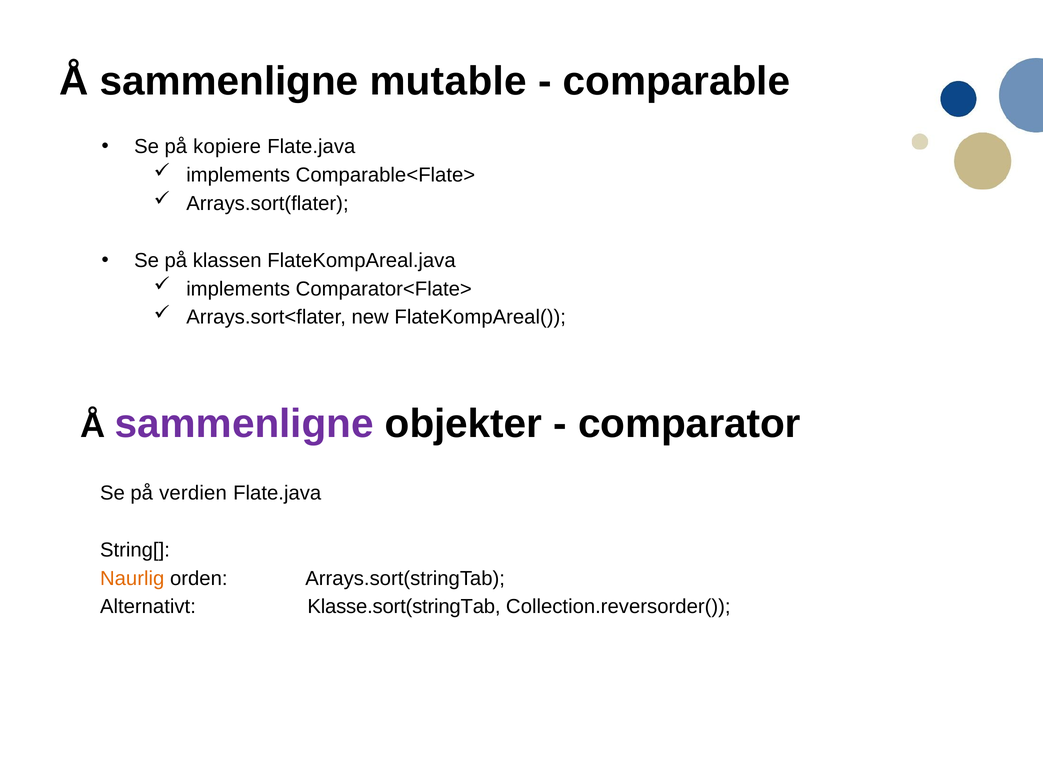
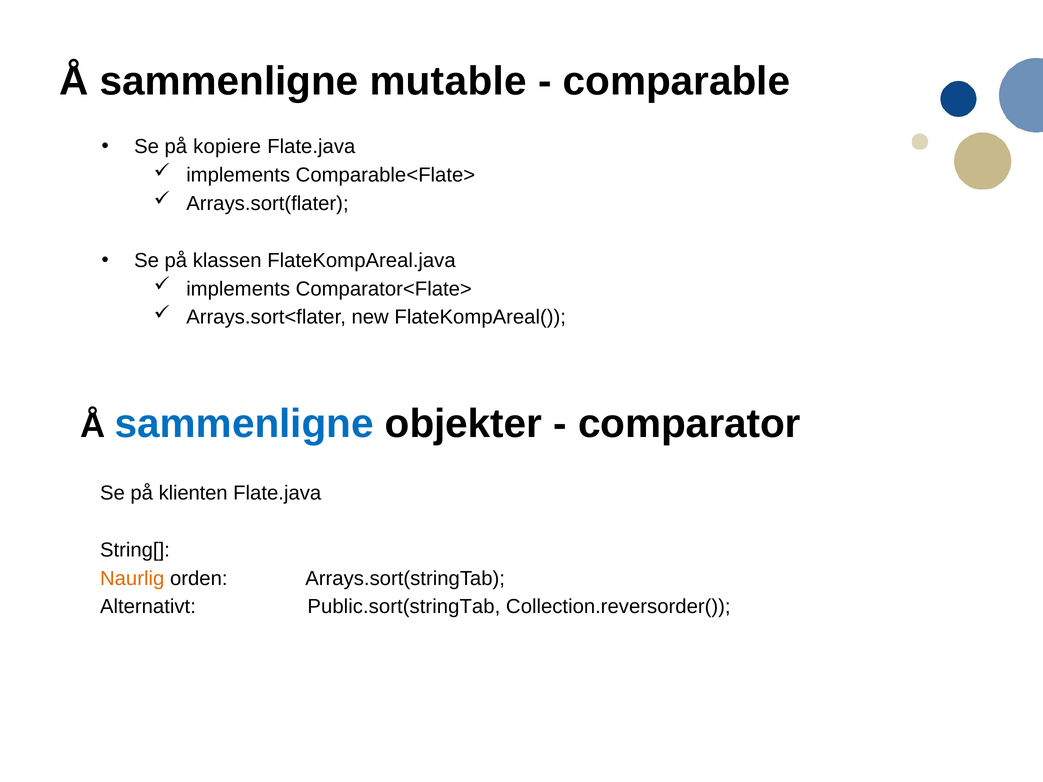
sammenligne colour: purple -> blue (244, 424)
verdien: verdien -> klienten (193, 493)
Klasse.sort(stringTab: Klasse.sort(stringTab -> Public.sort(stringTab (404, 607)
